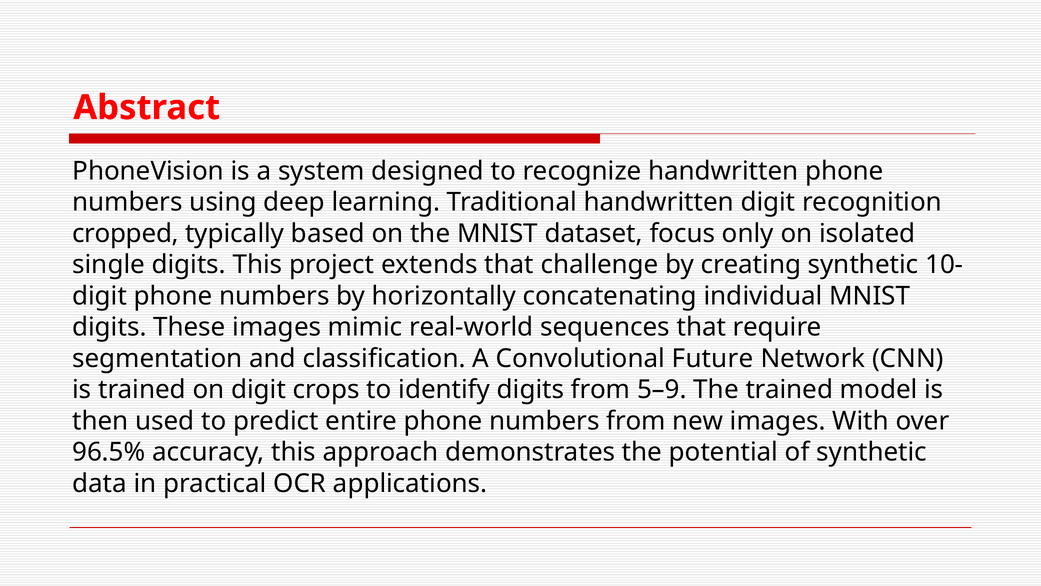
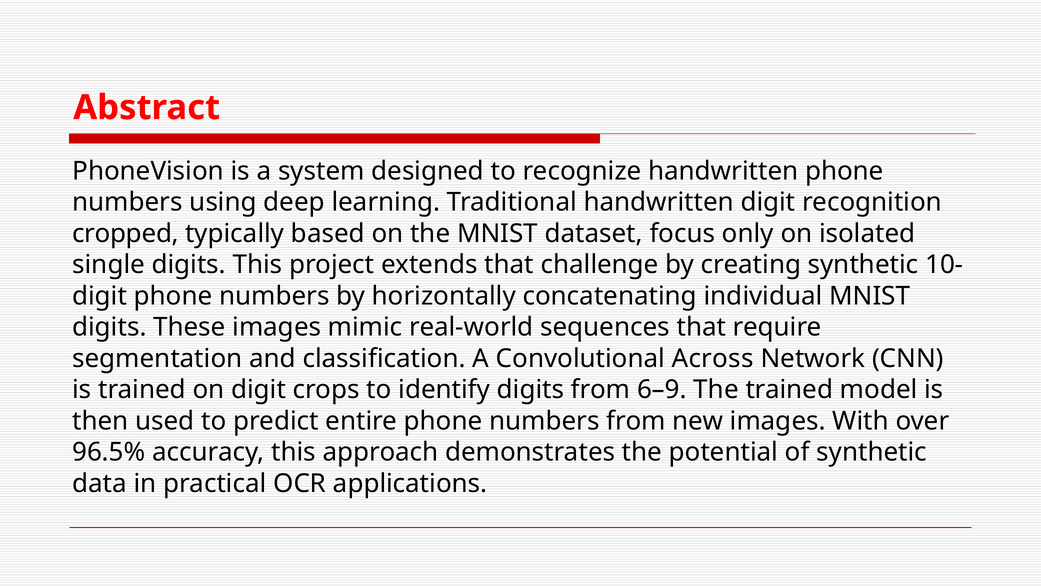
Future: Future -> Across (713, 358)
5–9: 5–9 -> 6–9 (662, 390)
